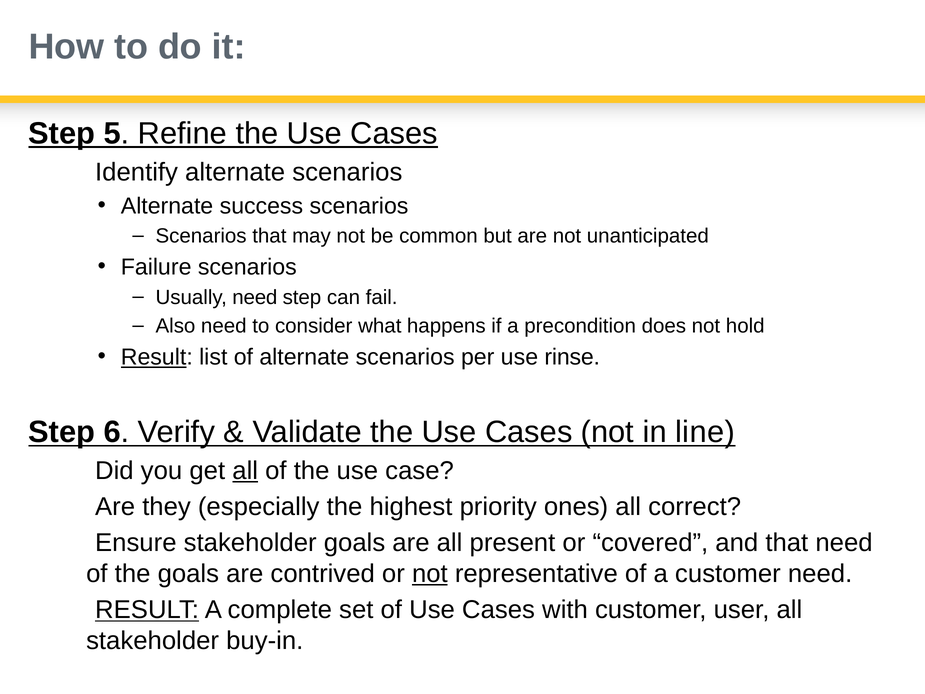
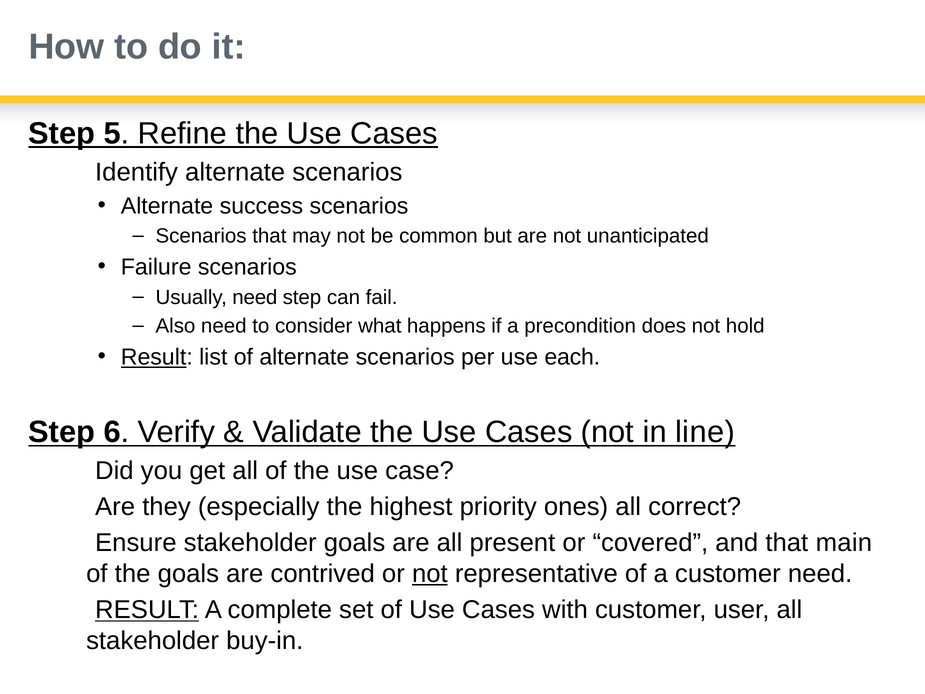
rinse: rinse -> each (572, 357)
all underline: present -> none (245, 471)
that need: need -> main (844, 543)
